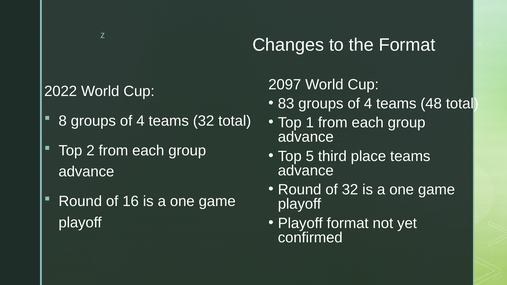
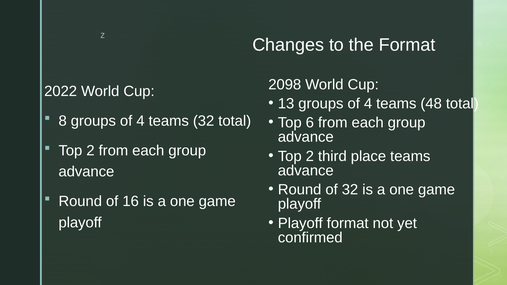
2097: 2097 -> 2098 (285, 85)
83: 83 -> 13 (286, 104)
1: 1 -> 6 (310, 123)
5: 5 -> 2 (310, 156)
